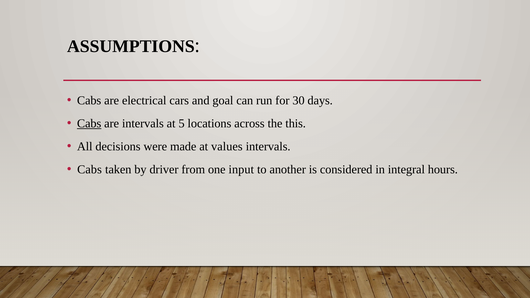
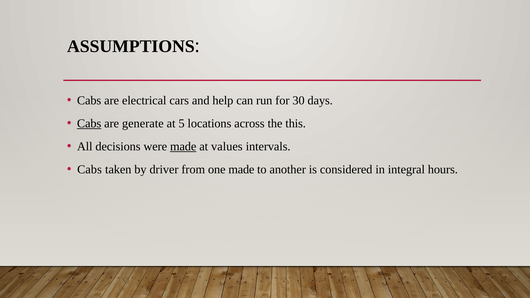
goal: goal -> help (223, 101)
are intervals: intervals -> generate (143, 124)
made underline: none -> present (183, 147)
one input: input -> made (241, 170)
